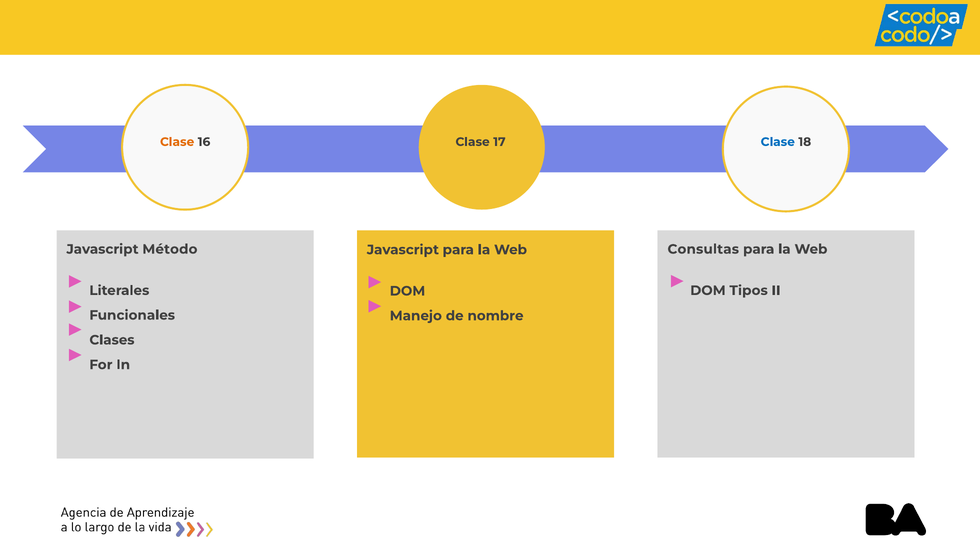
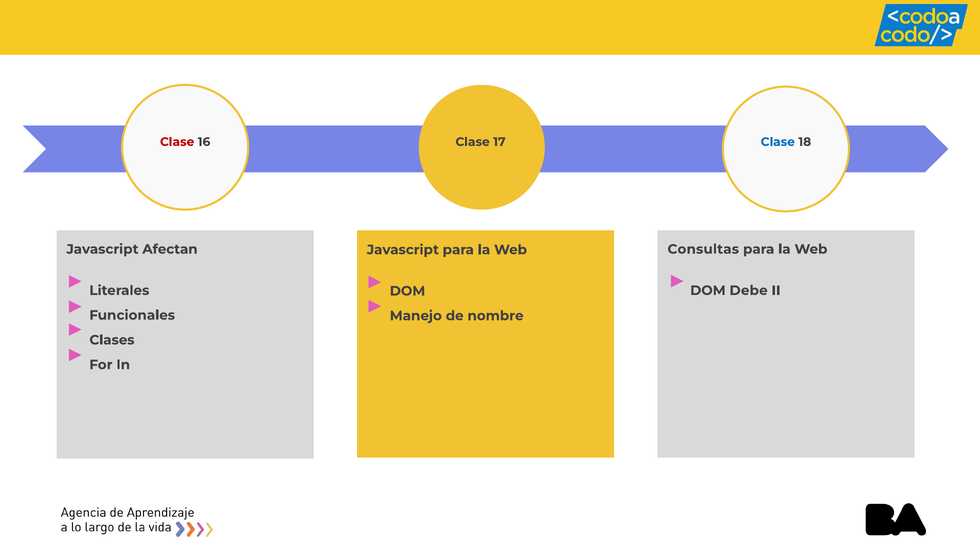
Clase colour: orange -> red (177, 142)
Método: Método -> Afectan (170, 249)
Tipos: Tipos -> Debe (749, 291)
